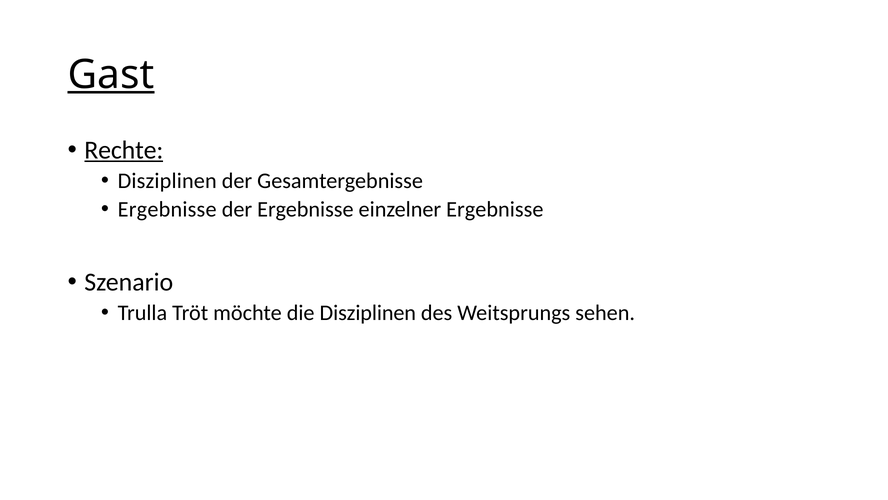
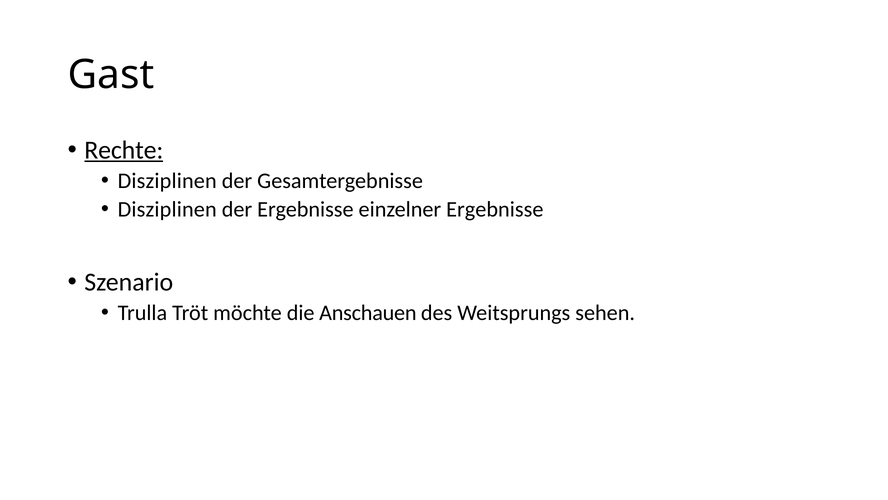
Gast underline: present -> none (111, 75)
Ergebnisse: Ergebnisse -> Disziplinen (167, 209)
die Disziplinen: Disziplinen -> Anschauen (368, 312)
